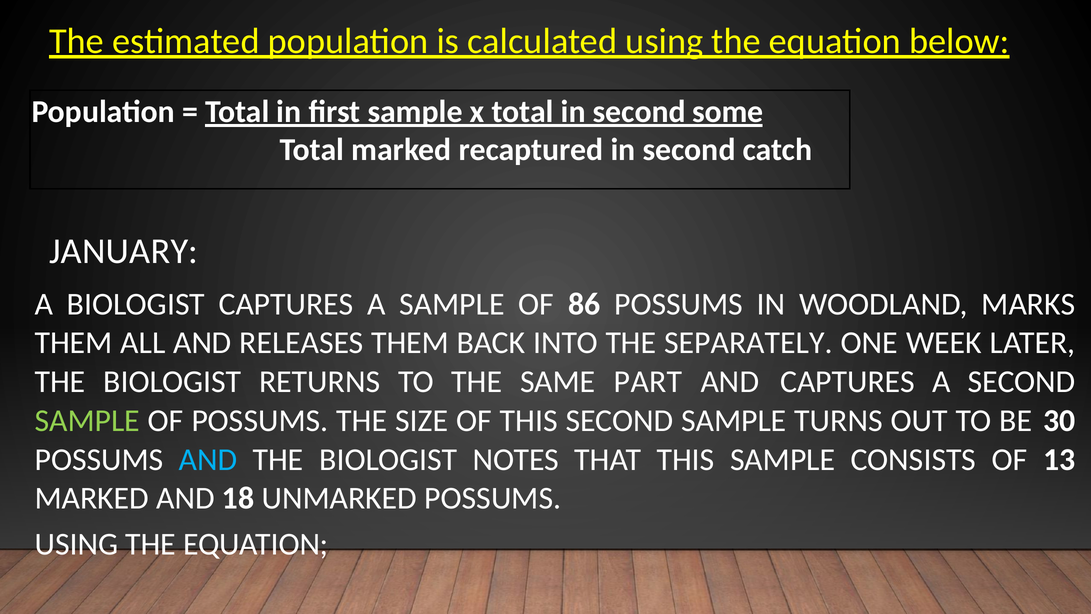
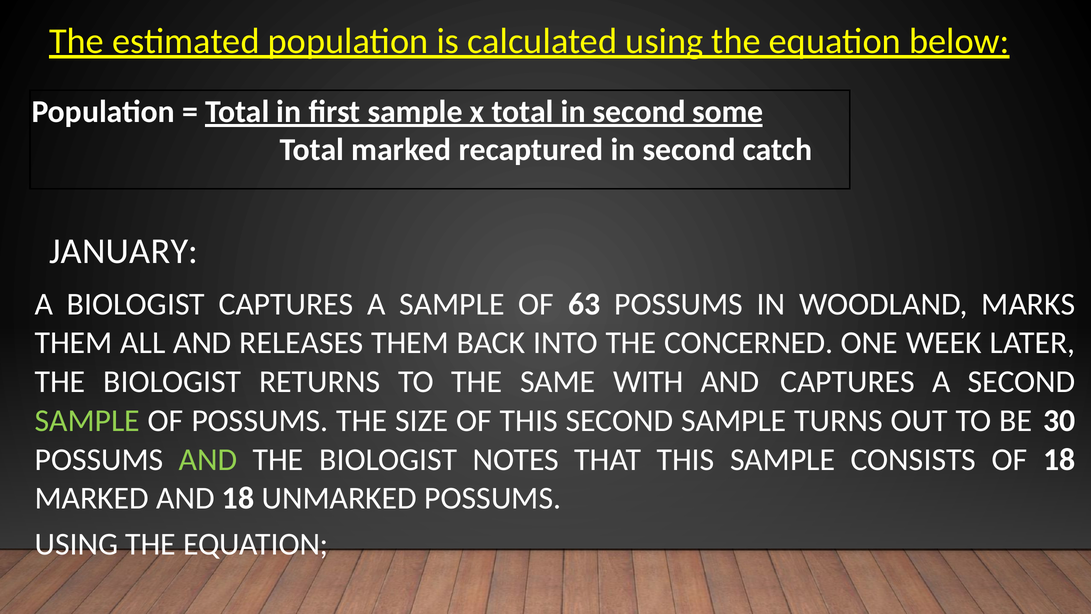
86: 86 -> 63 (584, 304)
SEPARATELY: SEPARATELY -> CONCERNED (749, 343)
PART: PART -> WITH (648, 382)
AND colour: light blue -> light green (208, 459)
OF 13: 13 -> 18 (1059, 459)
